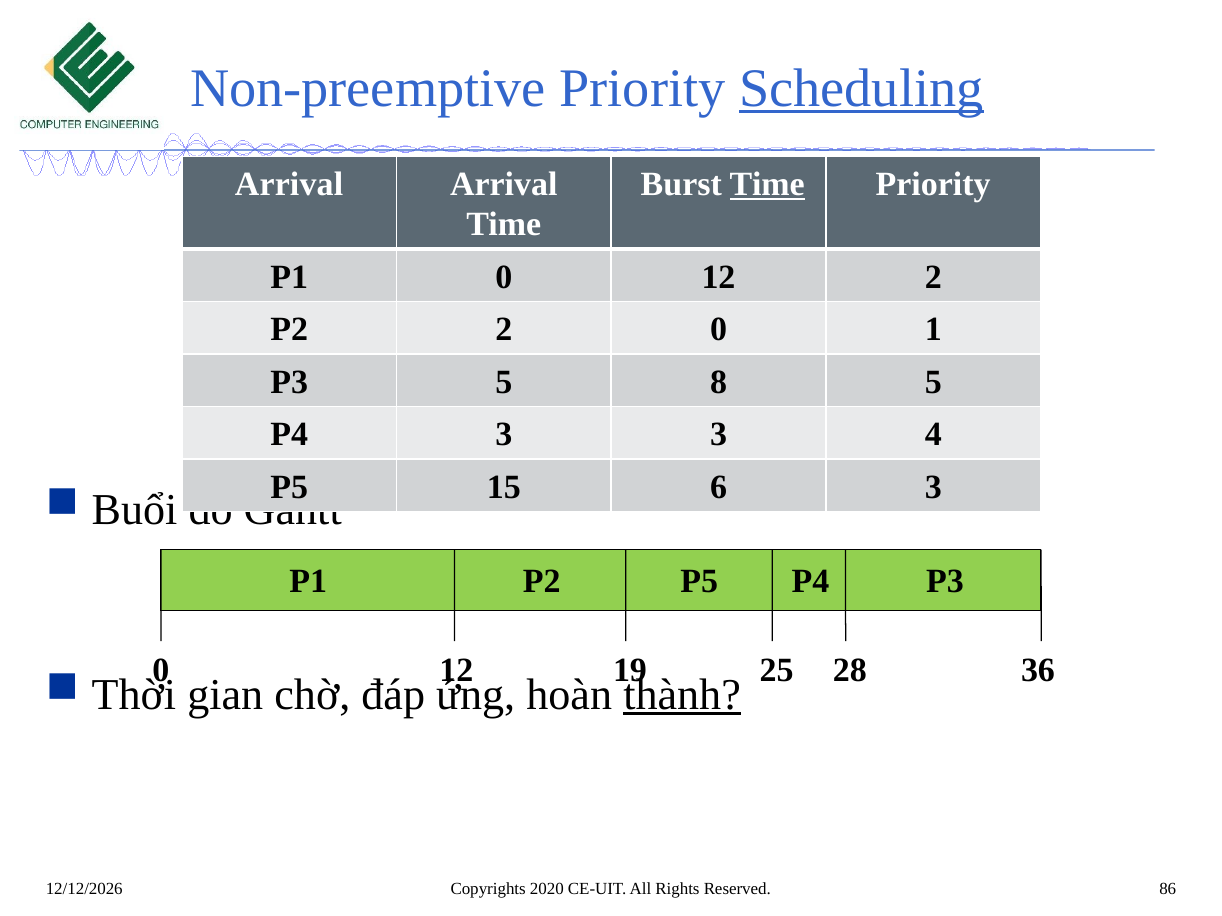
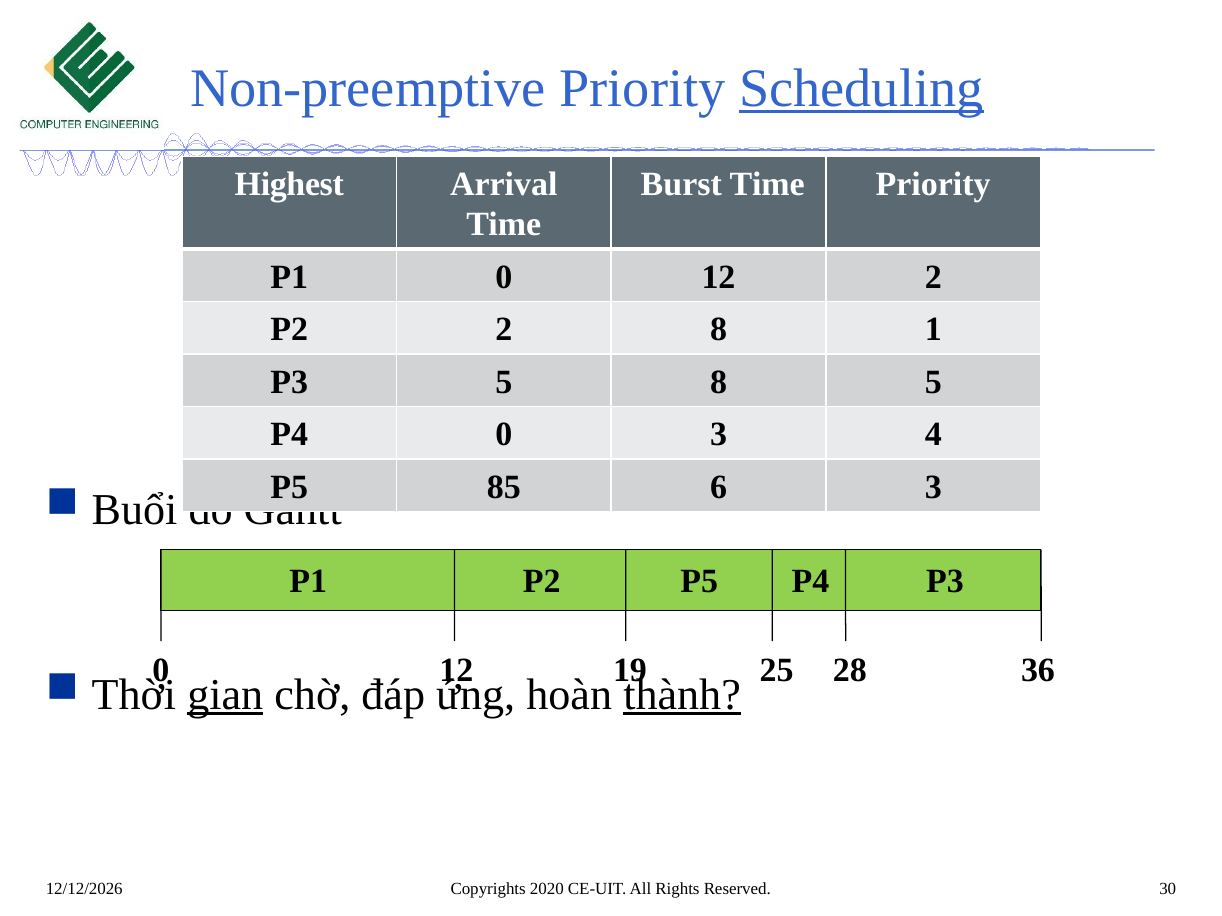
Arrival: Arrival -> Highest (289, 184)
Time underline: present -> none (767, 184)
2 0: 0 -> 8 (719, 330)
P4 3: 3 -> 0 (504, 435)
15: 15 -> 85 (504, 487)
gian underline: none -> present (225, 695)
86: 86 -> 30 (1168, 889)
